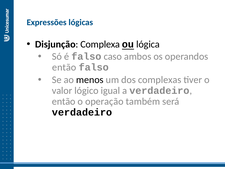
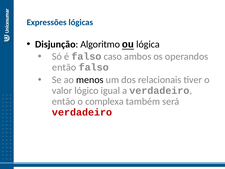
Complexa: Complexa -> Algoritmo (100, 44)
complexas: complexas -> relacionais (160, 80)
operação: operação -> complexa (104, 101)
verdadeiro colour: black -> red (82, 112)
